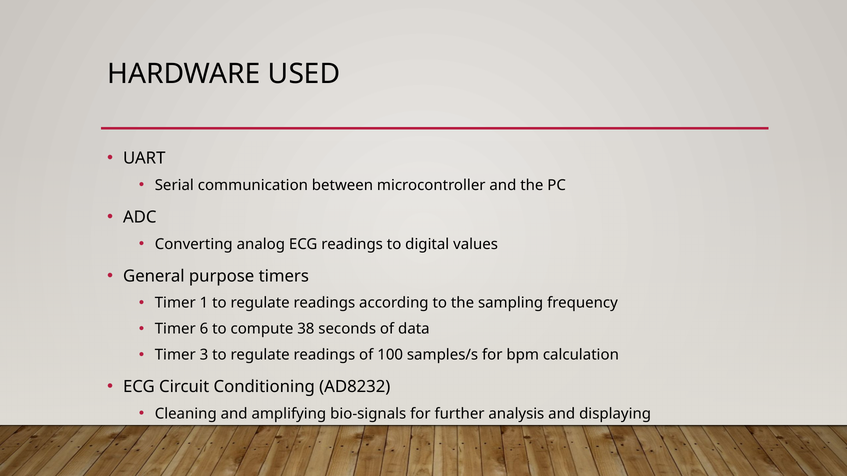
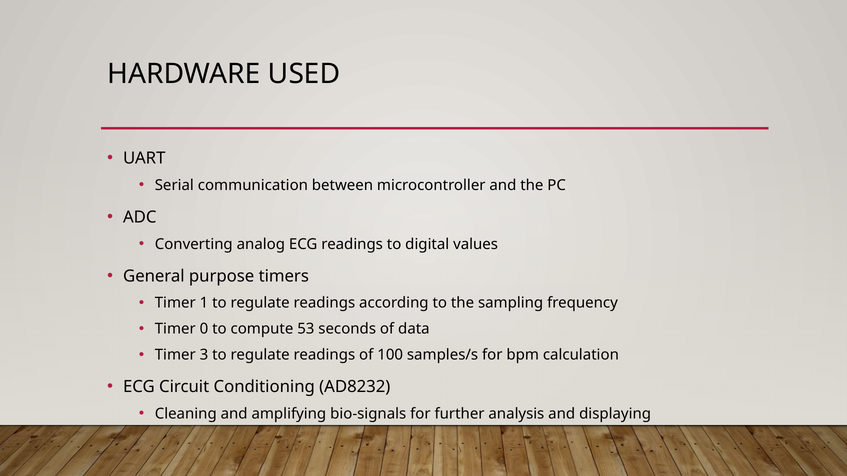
6: 6 -> 0 (204, 329)
38: 38 -> 53 (306, 329)
